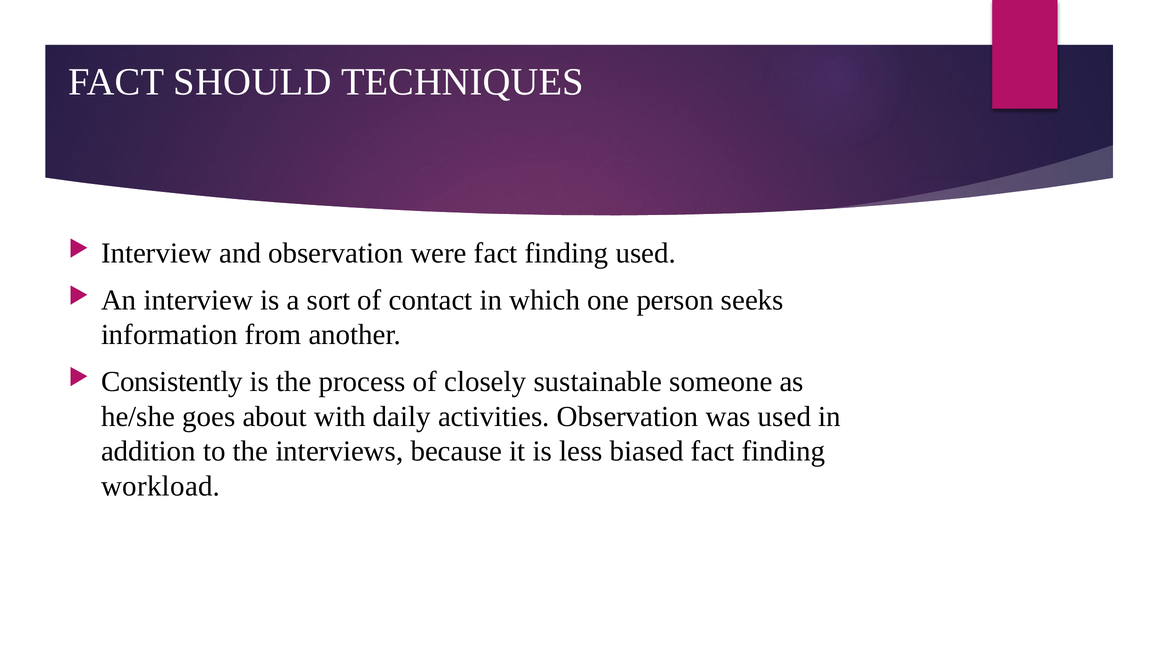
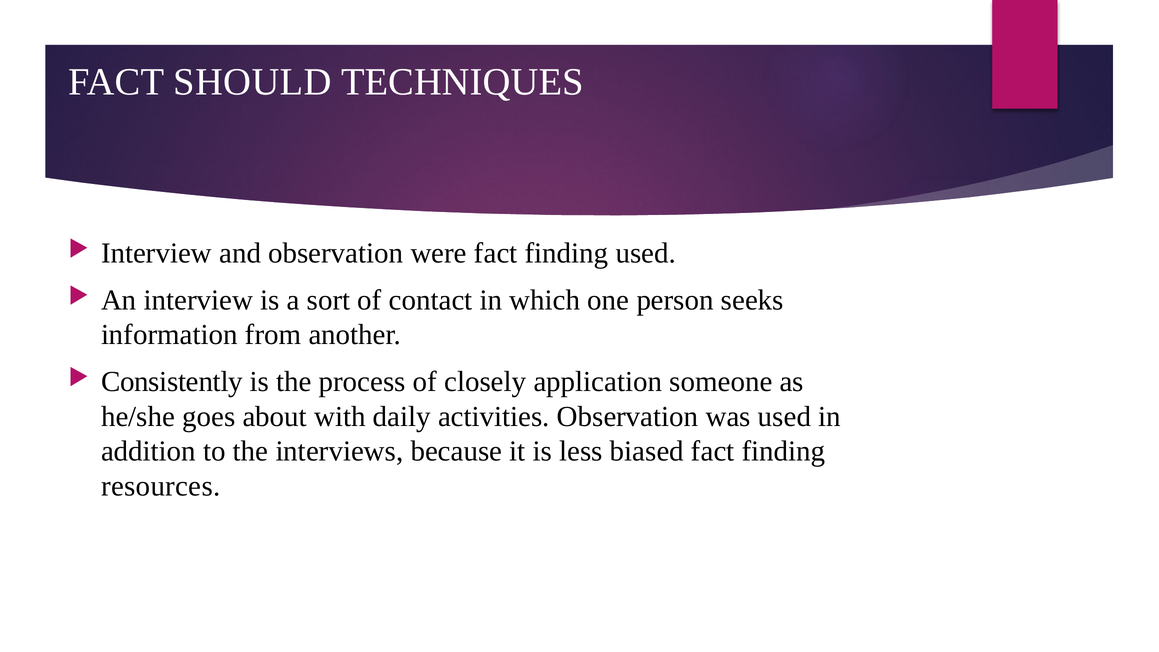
sustainable: sustainable -> application (598, 382)
workload: workload -> resources (161, 486)
